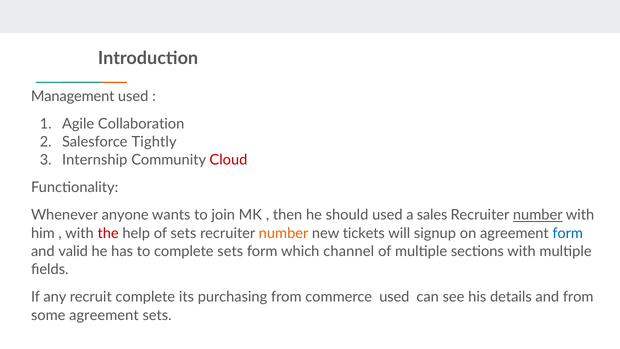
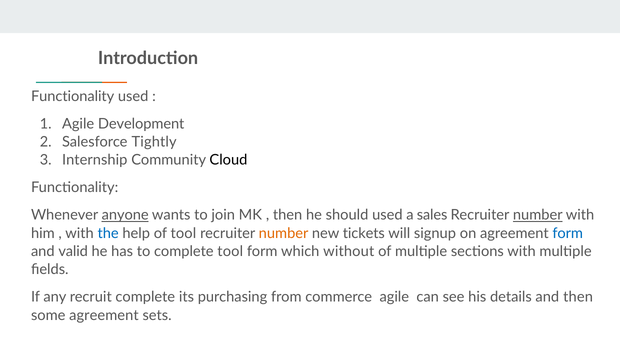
Management: Management -> Functionality (73, 96)
Collaboration: Collaboration -> Development (141, 124)
Cloud colour: red -> black (228, 160)
anyone underline: none -> present (125, 215)
the colour: red -> blue (108, 233)
of sets: sets -> tool (183, 233)
complete sets: sets -> tool (230, 251)
channel: channel -> without (349, 251)
commerce used: used -> agile (394, 297)
and from: from -> then (578, 297)
